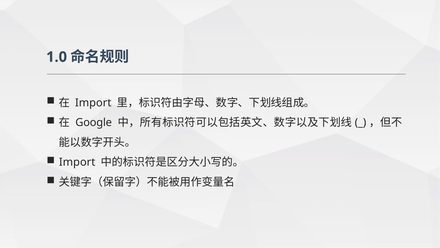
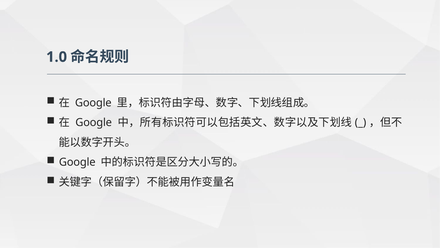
Import: Import -> Google (93, 103)
Import: Import -> Google (77, 162)
